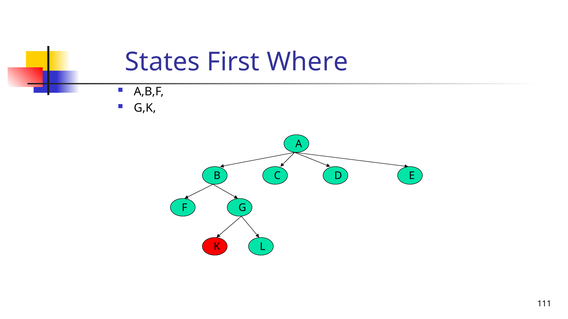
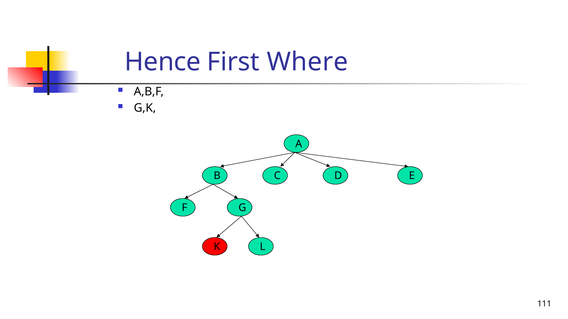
States: States -> Hence (163, 62)
